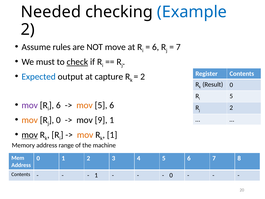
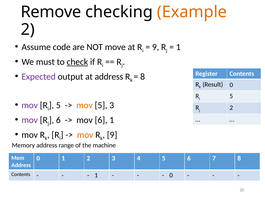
Needed: Needed -> Remove (51, 12)
Example colour: blue -> orange (192, 12)
rules: rules -> code (62, 47)
6: 6 -> 9 (156, 47)
7: 7 -> 1 (178, 47)
Expected colour: blue -> purple (39, 77)
at capture: capture -> address (109, 77)
2: 2 -> 8 (143, 77)
6: 6 -> 5 (58, 105)
6: 6 -> 3 (112, 105)
mov colour: orange -> purple (30, 120)
0: 0 -> 6 (58, 120)
mov 9: 9 -> 6 (101, 120)
mov underline: present -> none (30, 135)
1: 1 -> 9 (112, 135)
